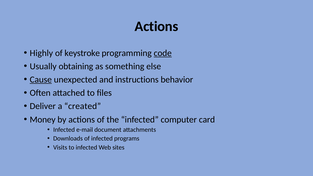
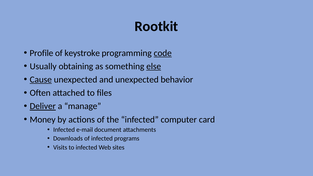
Actions: Actions -> Rootkit (156, 26)
Highly: Highly -> Profile (41, 53)
else underline: none -> present (154, 66)
and instructions: instructions -> unexpected (137, 80)
Deliver underline: none -> present (43, 106)
created: created -> manage (83, 106)
